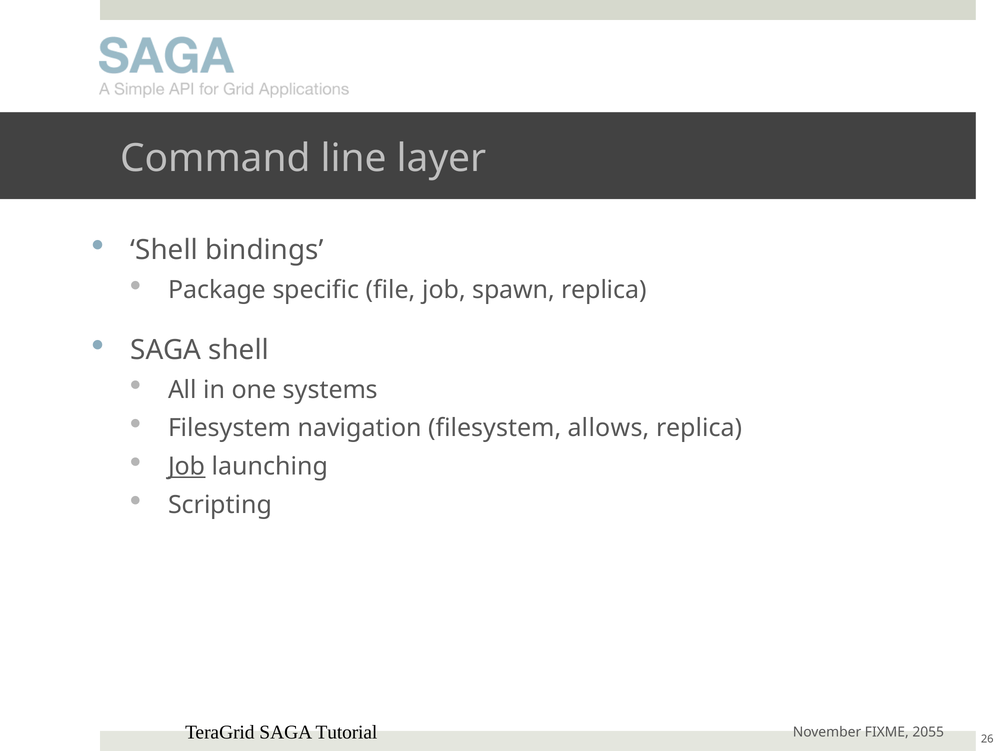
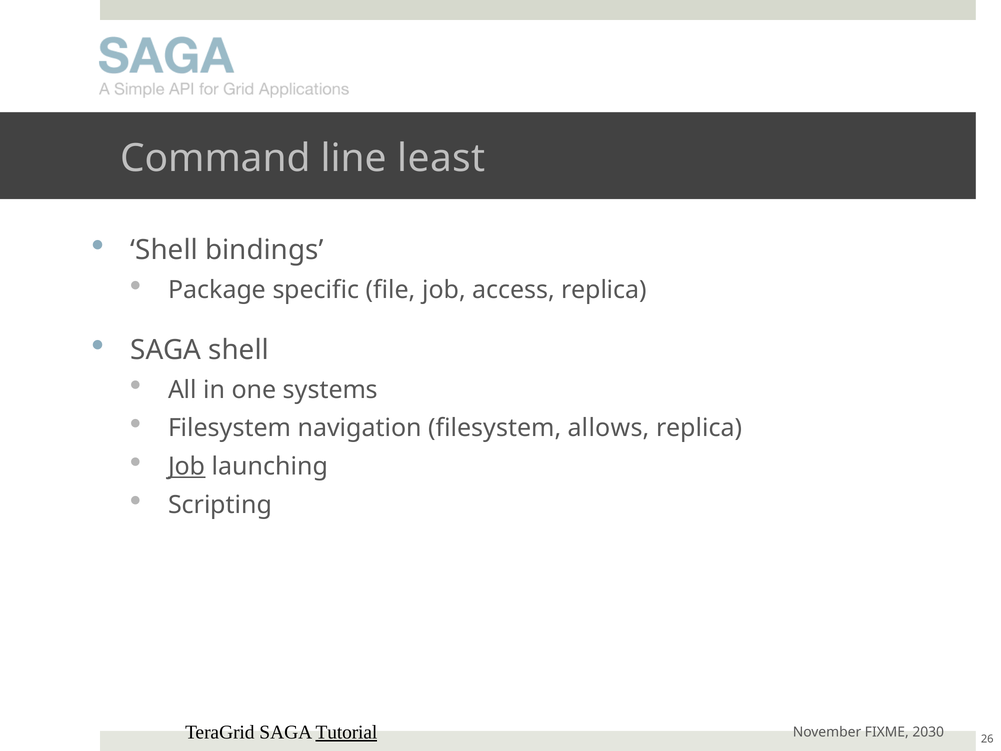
layer: layer -> least (441, 158)
spawn: spawn -> access (514, 290)
Tutorial underline: none -> present (346, 732)
2055: 2055 -> 2030 (928, 732)
